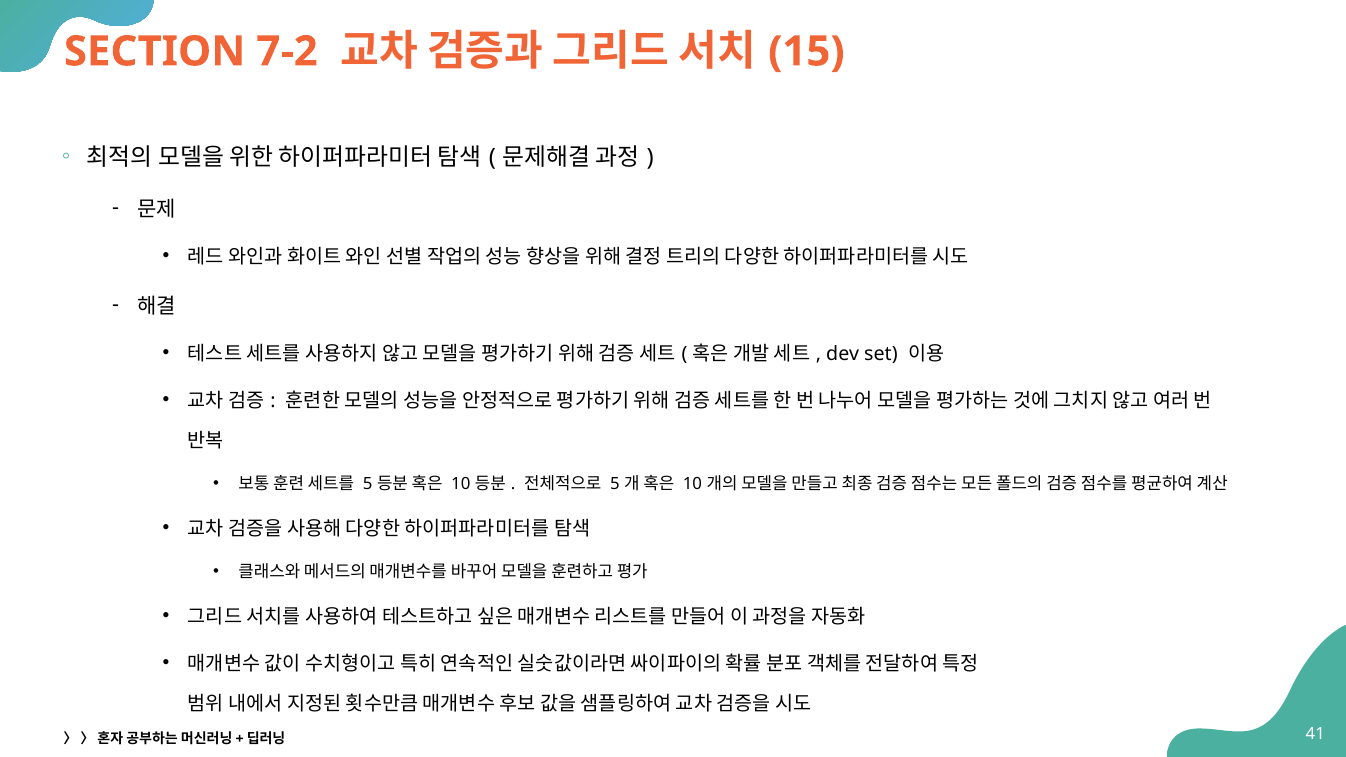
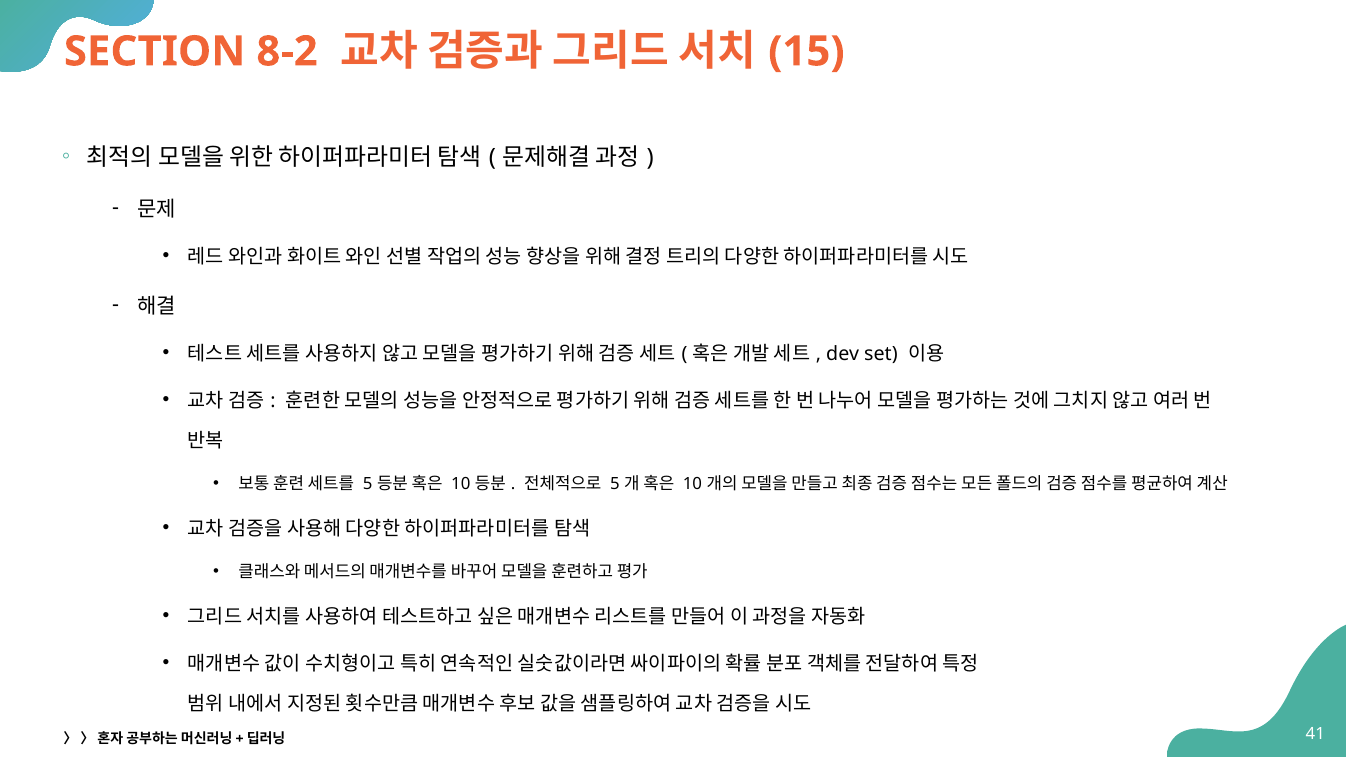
7-2: 7-2 -> 8-2 (287, 52)
